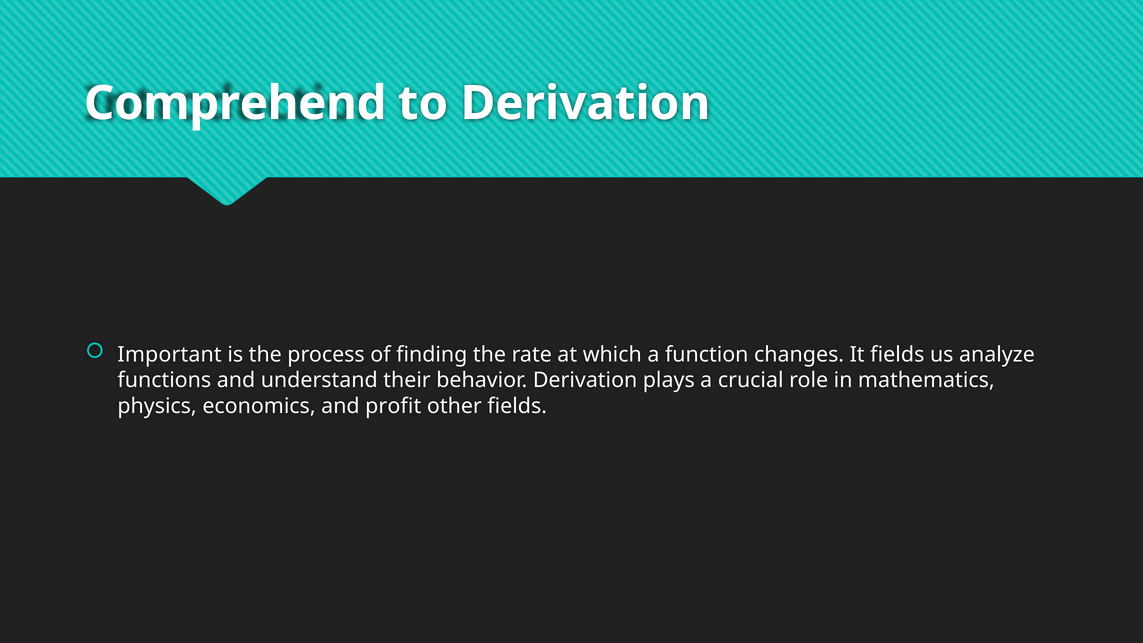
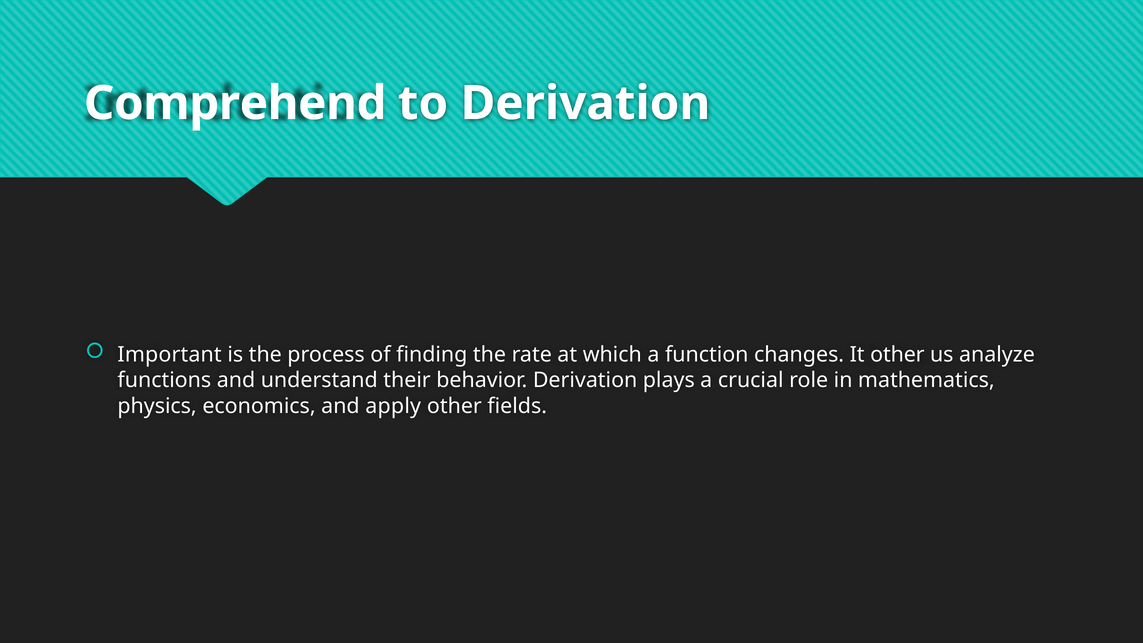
It fields: fields -> other (897, 355)
profit: profit -> apply (393, 406)
